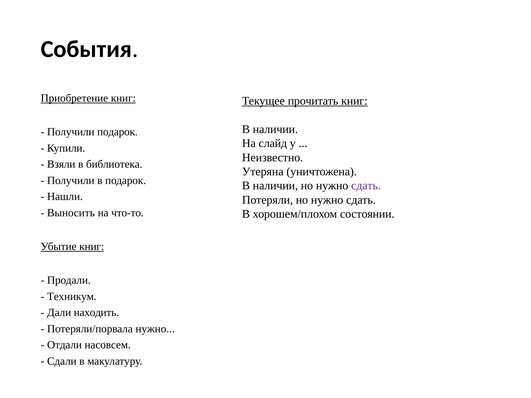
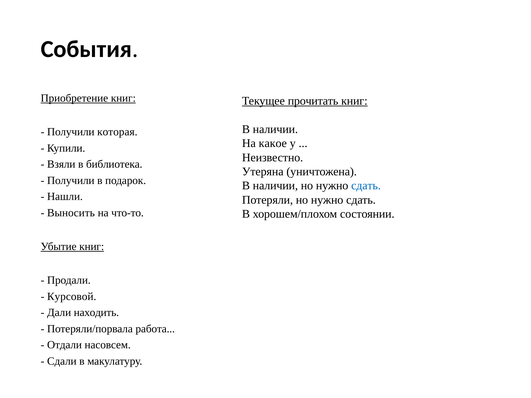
Получили подарок: подарок -> которая (117, 132)
слайд: слайд -> какое (273, 143)
сдать colour: purple -> blue (366, 186)
Техникум: Техникум -> Курсовой (72, 297)
Потеряли/порвала нужно: нужно -> работа (155, 329)
